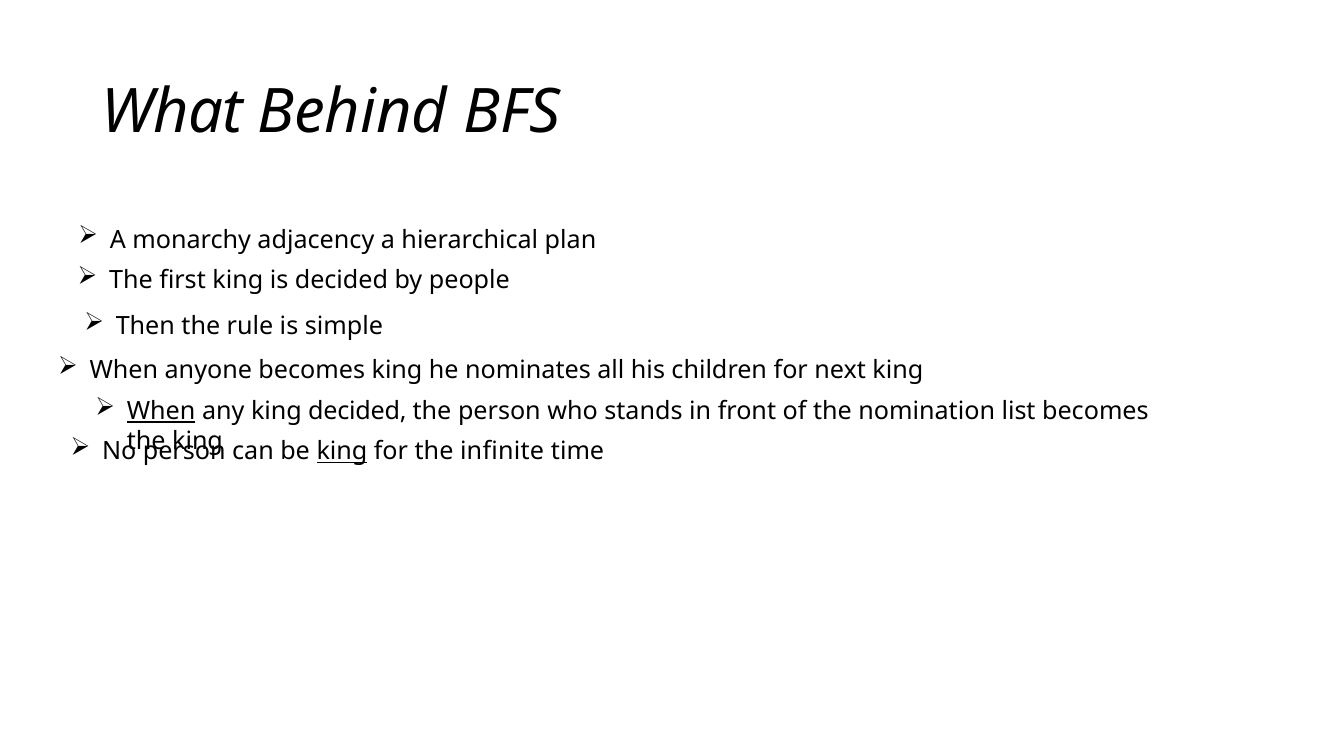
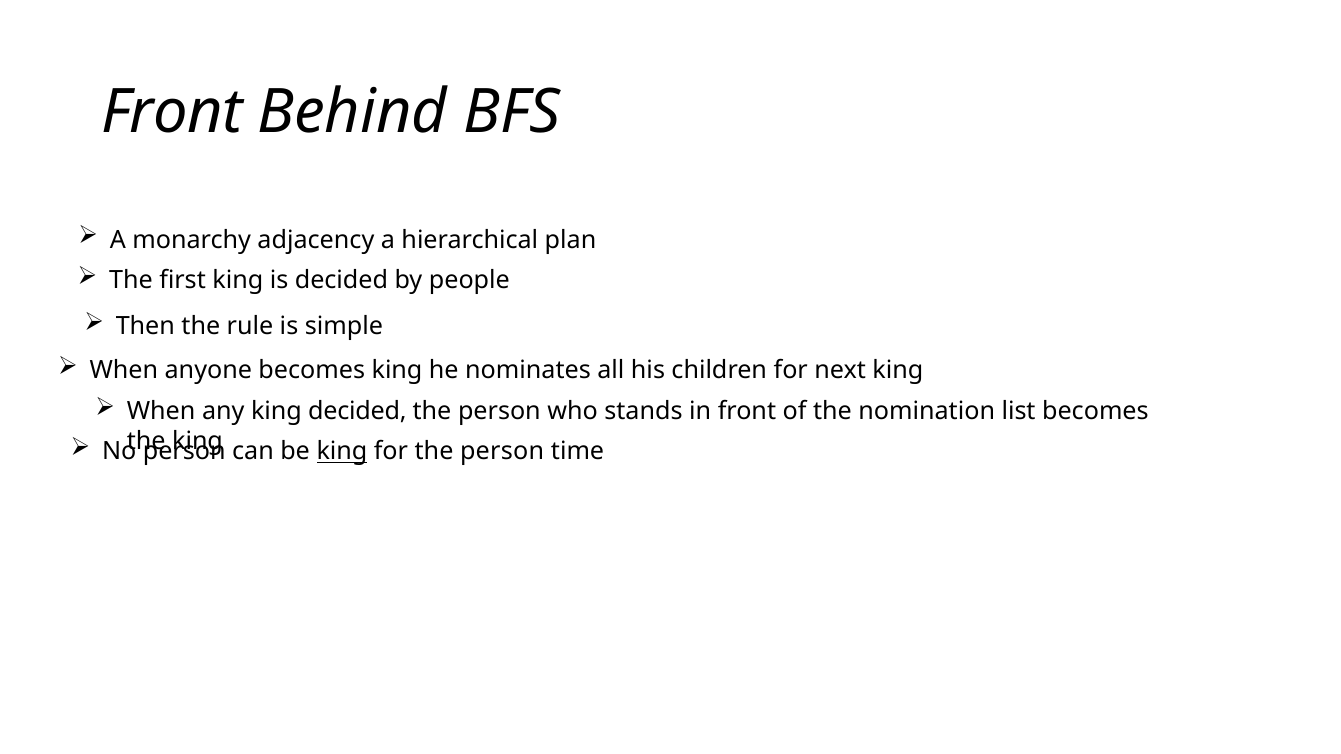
What: What -> Front (172, 113)
When underline: present -> none (161, 411)
for the infinite: infinite -> person (502, 452)
